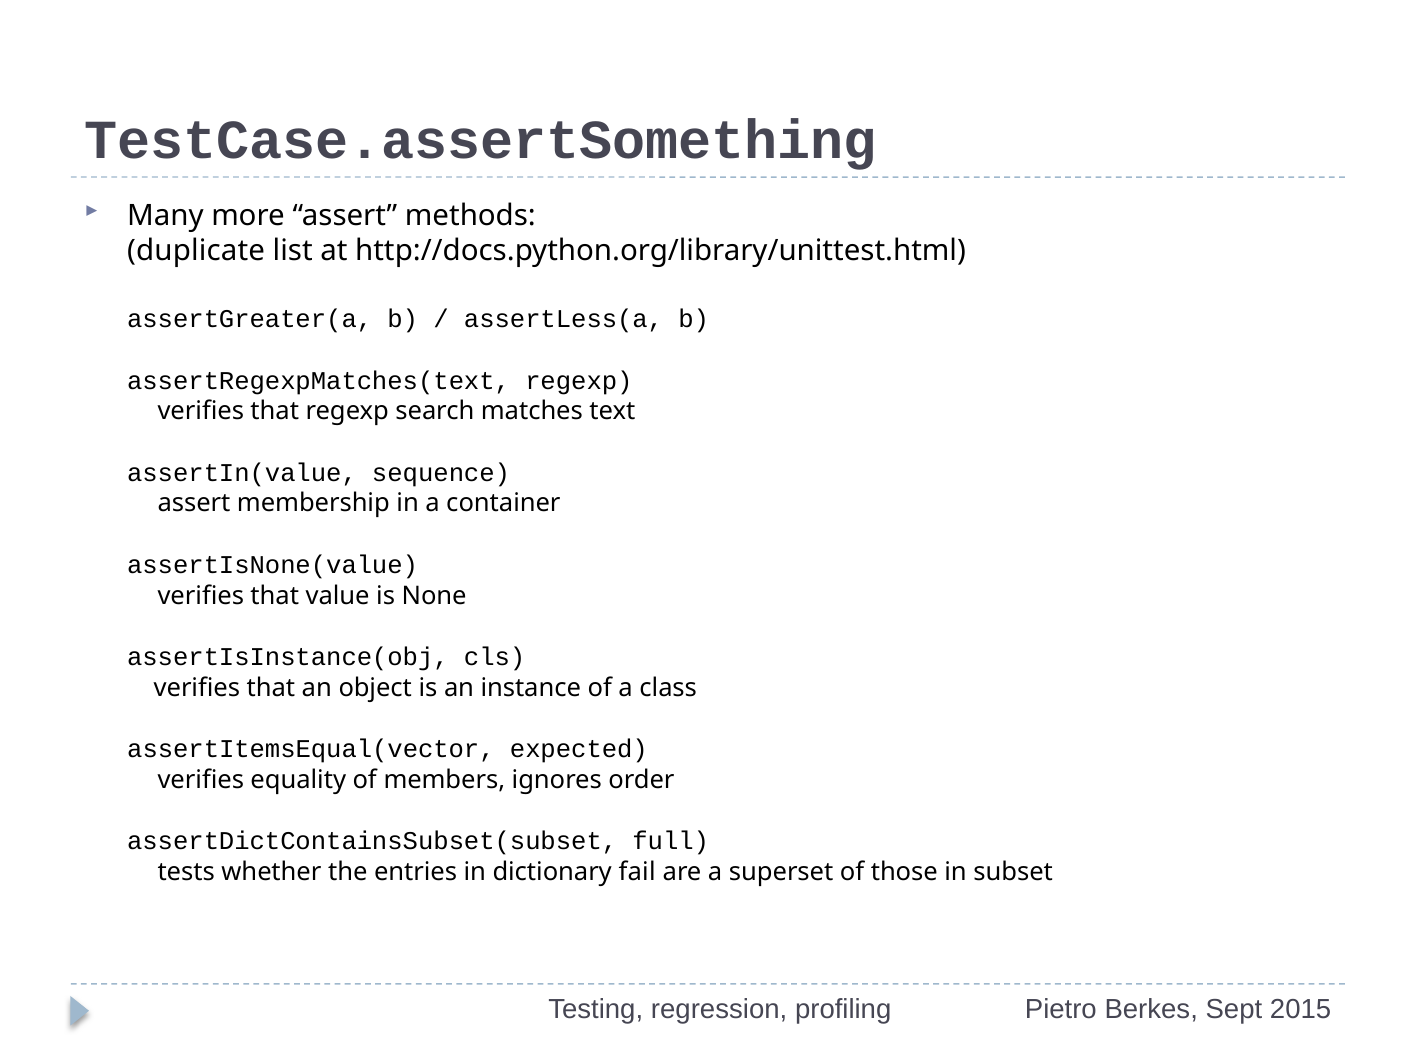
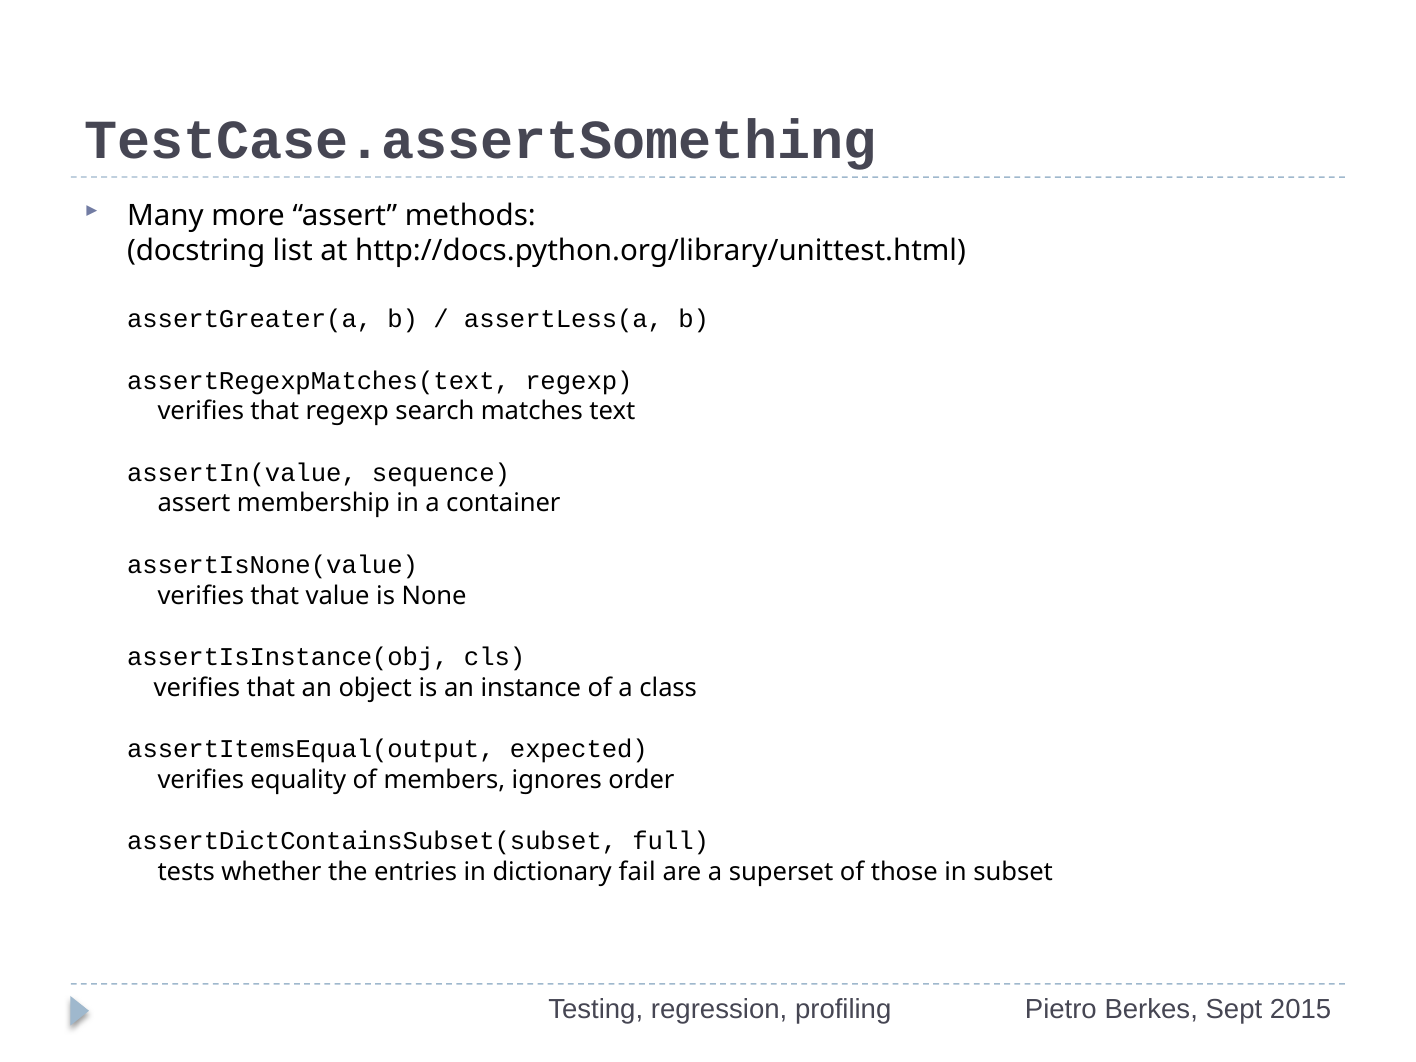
duplicate: duplicate -> docstring (196, 251)
assertItemsEqual(vector: assertItemsEqual(vector -> assertItemsEqual(output (311, 749)
